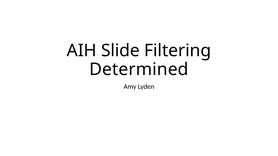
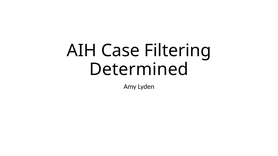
Slide: Slide -> Case (120, 51)
